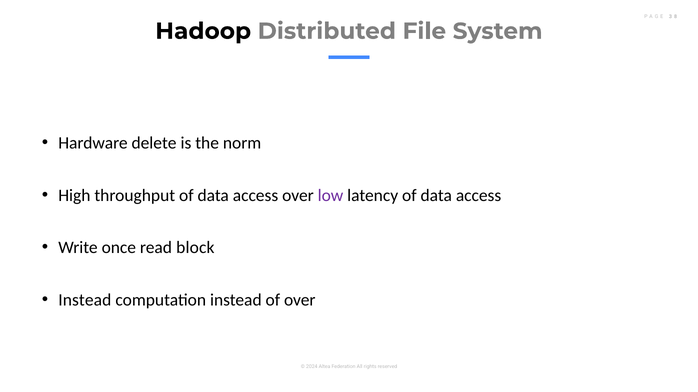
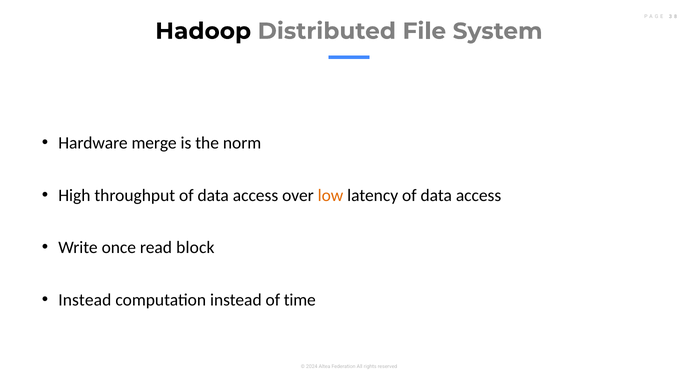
delete: delete -> merge (154, 143)
low colour: purple -> orange (331, 196)
of over: over -> time (300, 300)
